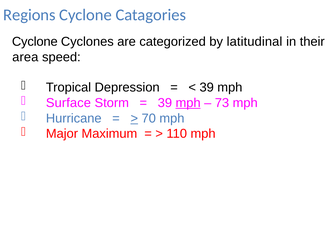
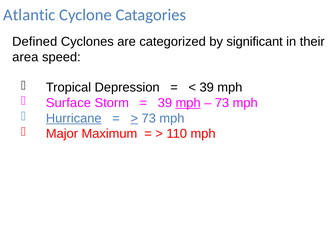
Regions: Regions -> Atlantic (29, 15)
Cyclone: Cyclone -> Defined (35, 42)
latitudinal: latitudinal -> significant (255, 42)
Hurricane underline: none -> present (74, 118)
70: 70 -> 73 (149, 118)
